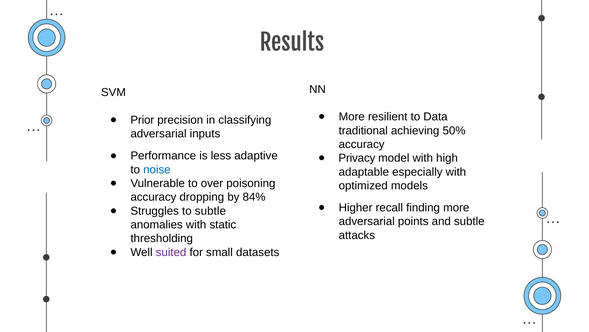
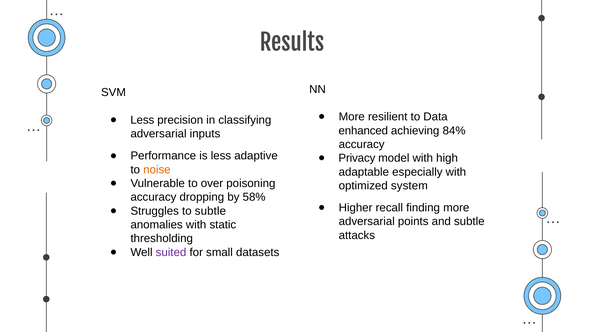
Prior: Prior -> Less (142, 120)
traditional: traditional -> enhanced (363, 130)
50%: 50% -> 84% (454, 130)
noise colour: blue -> orange (157, 169)
models: models -> system (409, 185)
84%: 84% -> 58% (254, 197)
